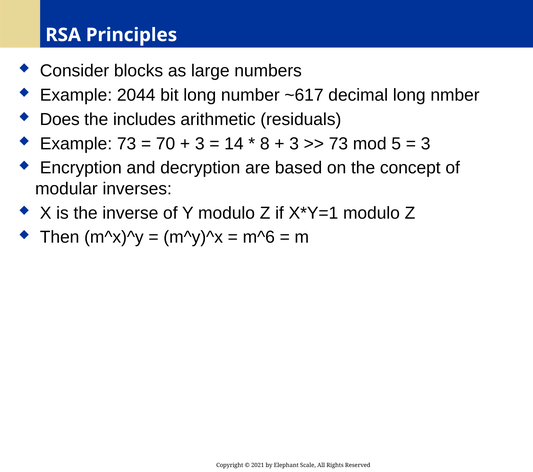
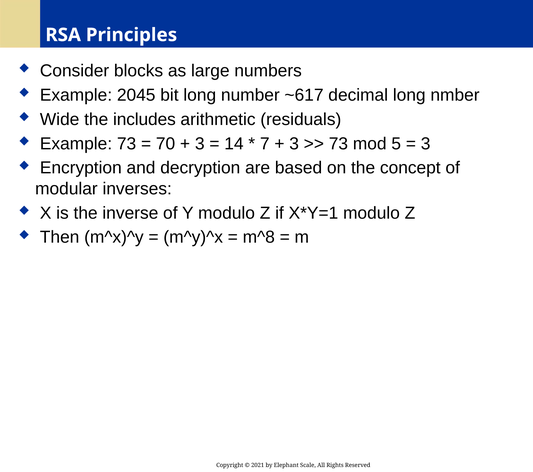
2044: 2044 -> 2045 (136, 95)
Does: Does -> Wide (60, 119)
8: 8 -> 7 (265, 144)
m^6: m^6 -> m^8 (259, 237)
